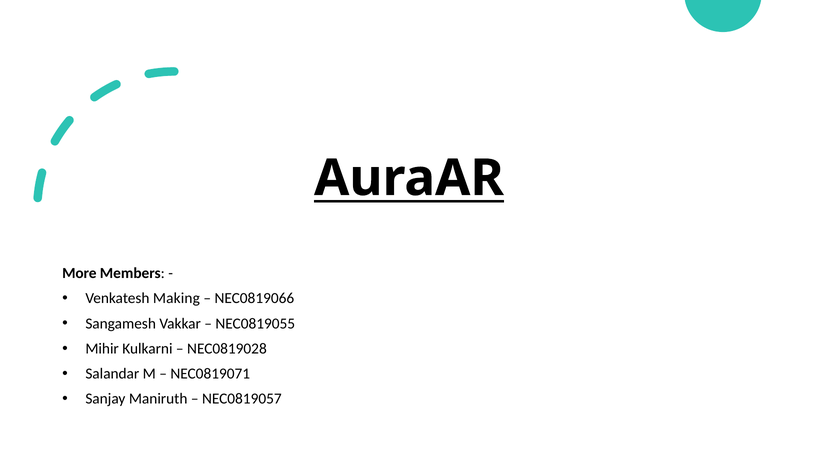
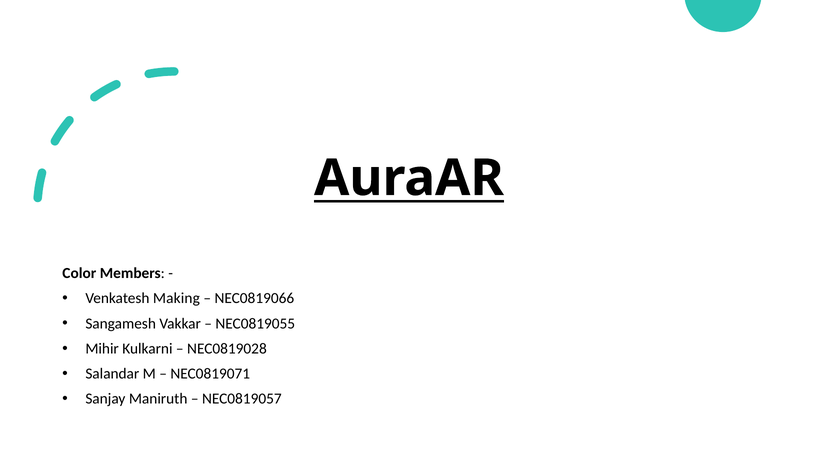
More: More -> Color (79, 273)
